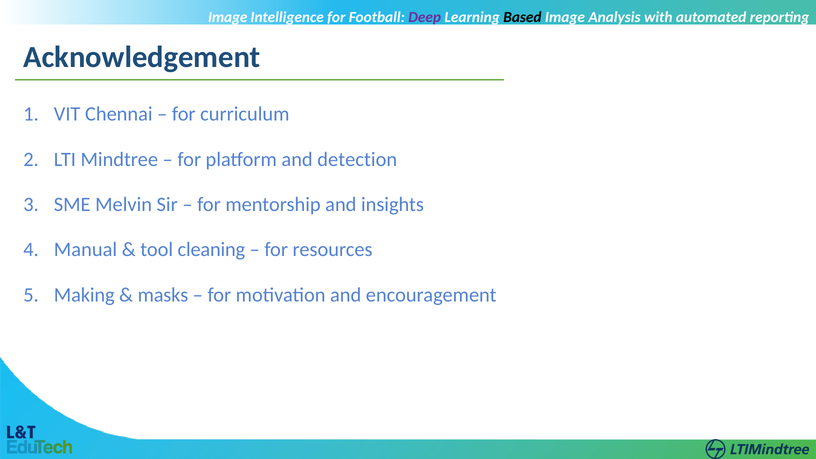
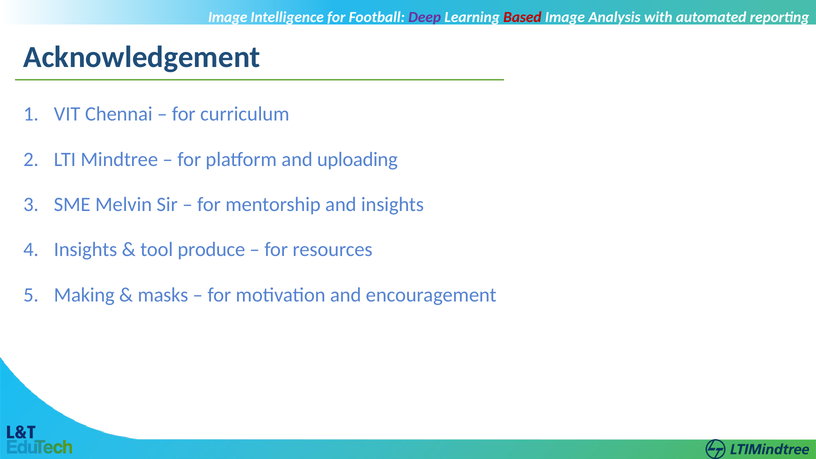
Based colour: black -> red (522, 17)
detection: detection -> uploading (357, 159)
Manual: Manual -> Insights (86, 250)
cleaning: cleaning -> produce (211, 250)
